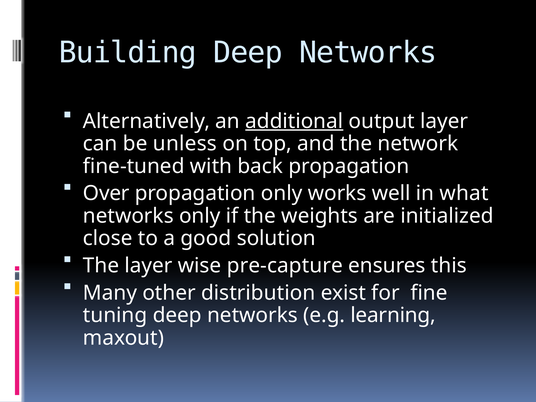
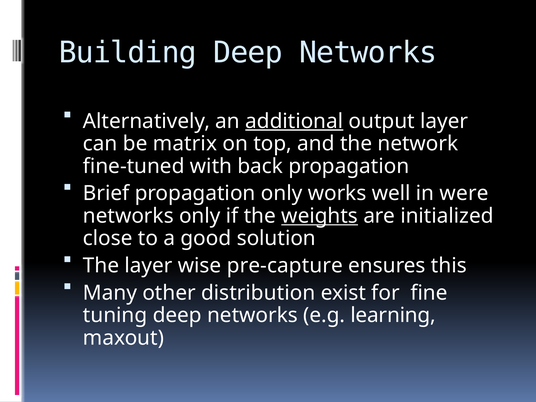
unless: unless -> matrix (185, 144)
Over: Over -> Brief (106, 193)
what: what -> were (464, 193)
weights underline: none -> present (320, 216)
